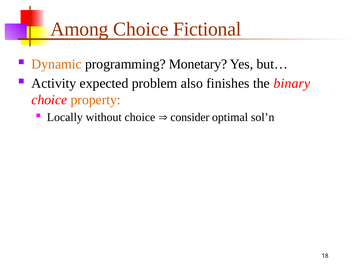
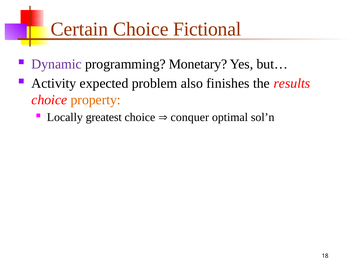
Among: Among -> Certain (79, 29)
Dynamic colour: orange -> purple (57, 64)
binary: binary -> results (292, 83)
without: without -> greatest (104, 117)
consider: consider -> conquer (190, 117)
